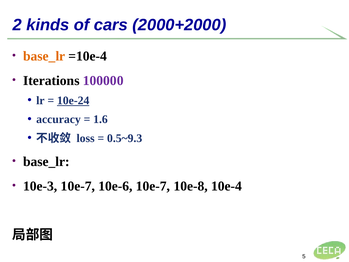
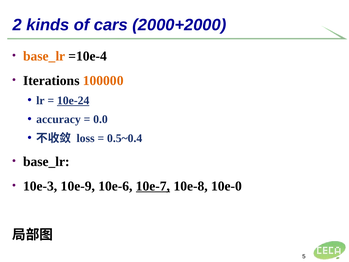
100000 colour: purple -> orange (103, 81)
1.6: 1.6 -> 0.0 (100, 119)
0.5~9.3: 0.5~9.3 -> 0.5~0.4 (125, 138)
10e-3 10e-7: 10e-7 -> 10e-9 (78, 186)
10e-7 underline: none -> present (153, 186)
10e-4: 10e-4 -> 10e-0 (227, 186)
